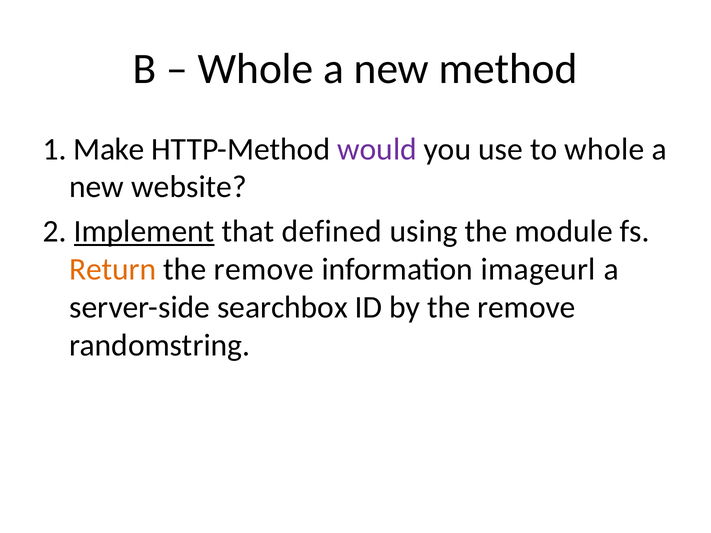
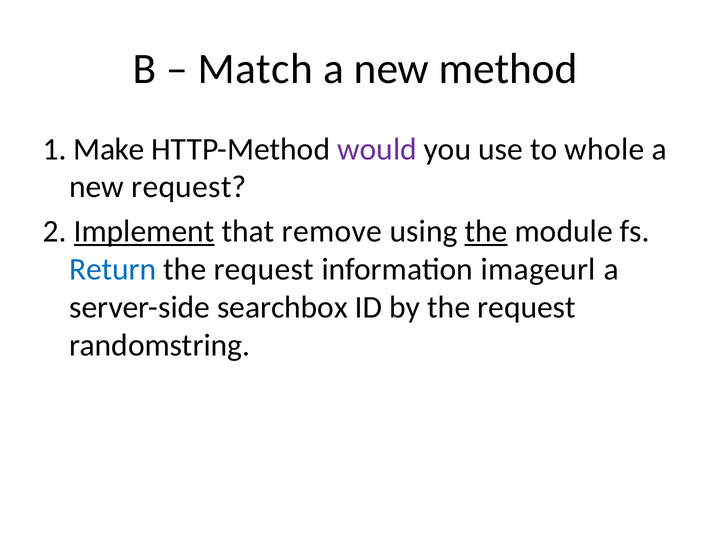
Whole: Whole -> Match (255, 69)
new website: website -> request (189, 187)
defined: defined -> remove (332, 231)
the underline: none -> present (486, 231)
Return colour: orange -> blue (113, 269)
remove: remove -> request (264, 269)
by the remove: remove -> request (527, 307)
